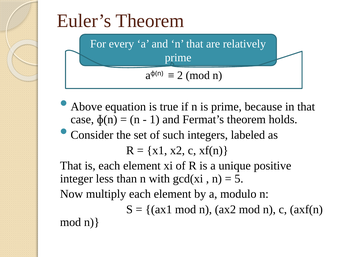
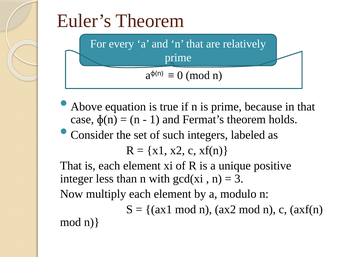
2: 2 -> 0 (180, 75)
5: 5 -> 3 (239, 178)
